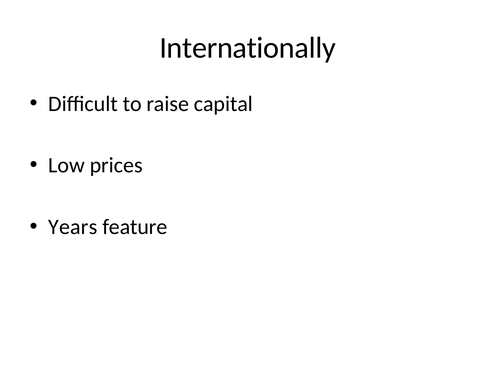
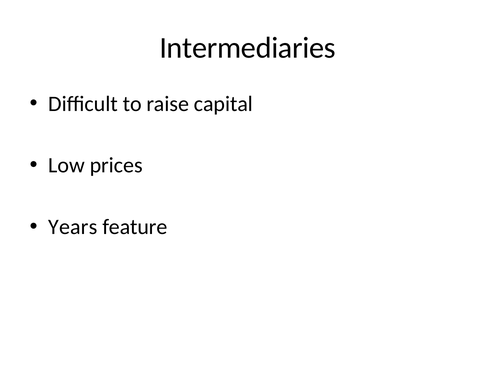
Internationally: Internationally -> Intermediaries (248, 48)
